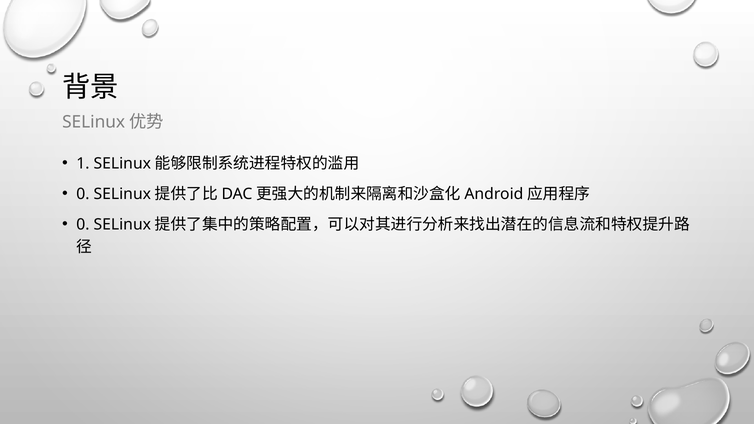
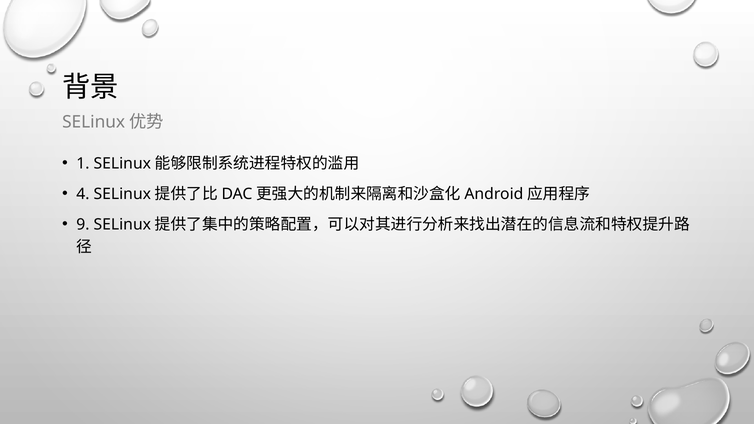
0: 0 -> 4 (83, 194)
0: 0 -> 9 (83, 224)
